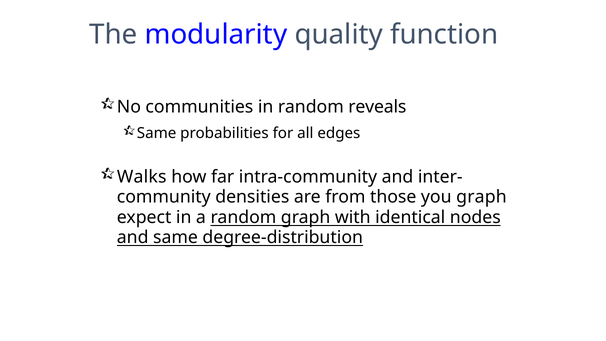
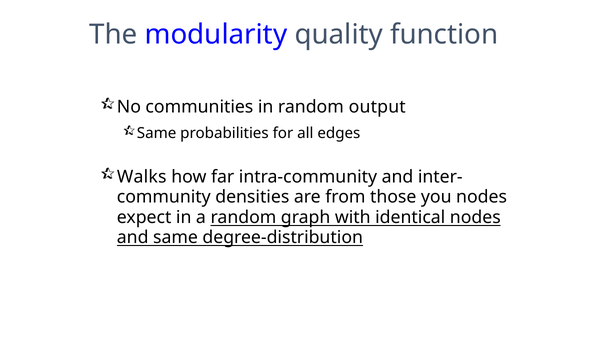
reveals: reveals -> output (377, 107)
you graph: graph -> nodes (482, 197)
